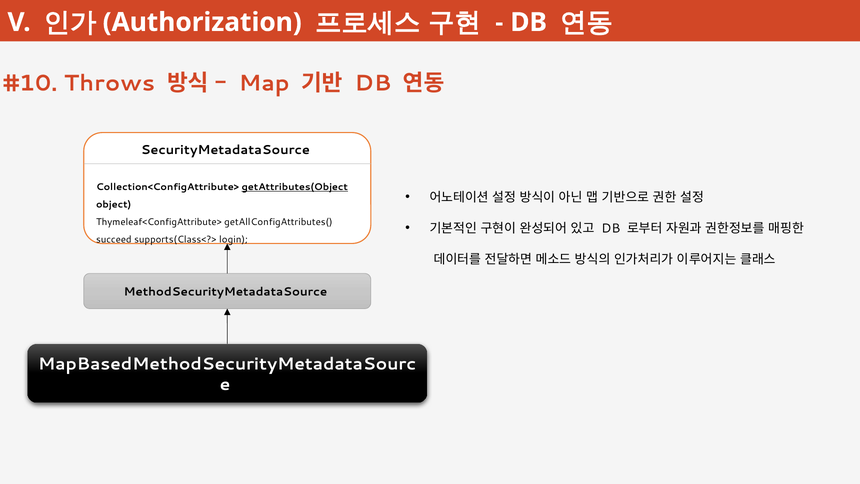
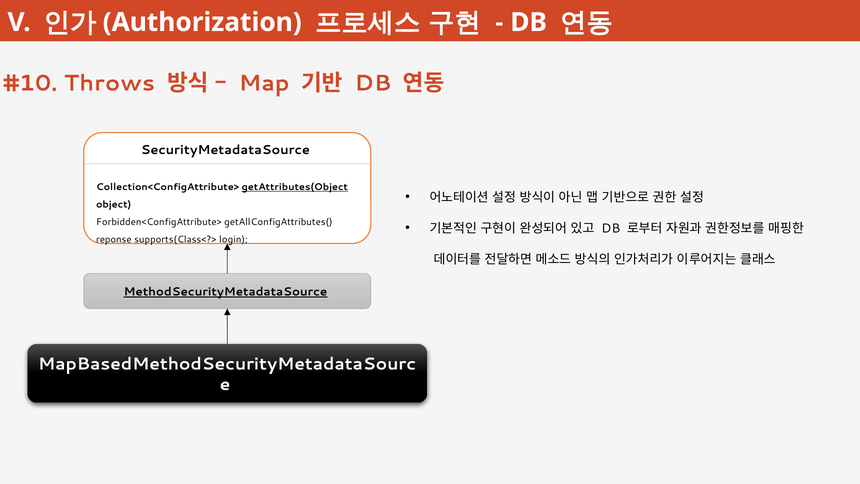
Thymeleaf<ConfigAttribute>: Thymeleaf<ConfigAttribute> -> Forbidden<ConfigAttribute> (159, 222)
succeed: succeed -> reponse (114, 239)
MethodSecurityMetadataSource underline: none -> present (225, 292)
